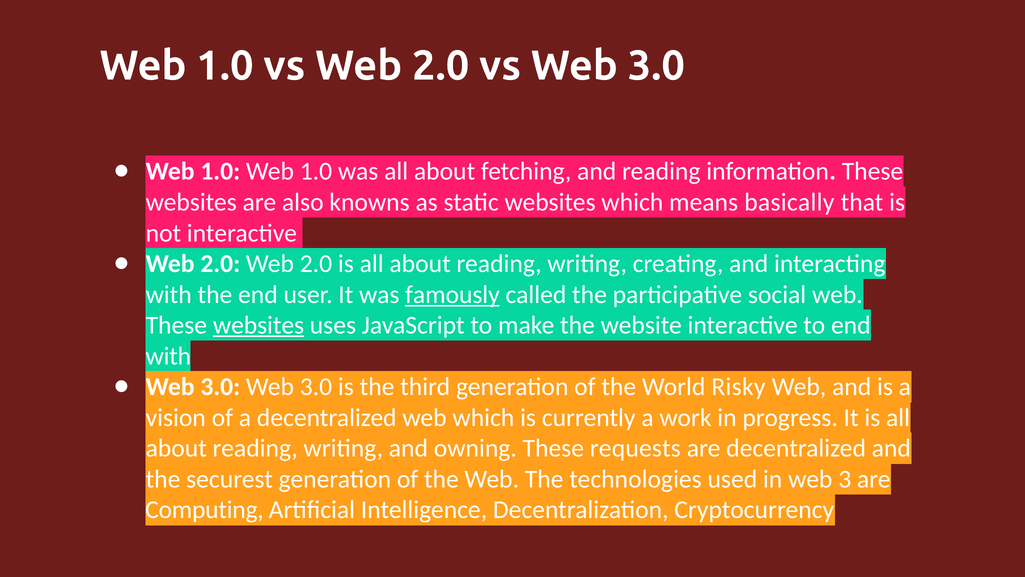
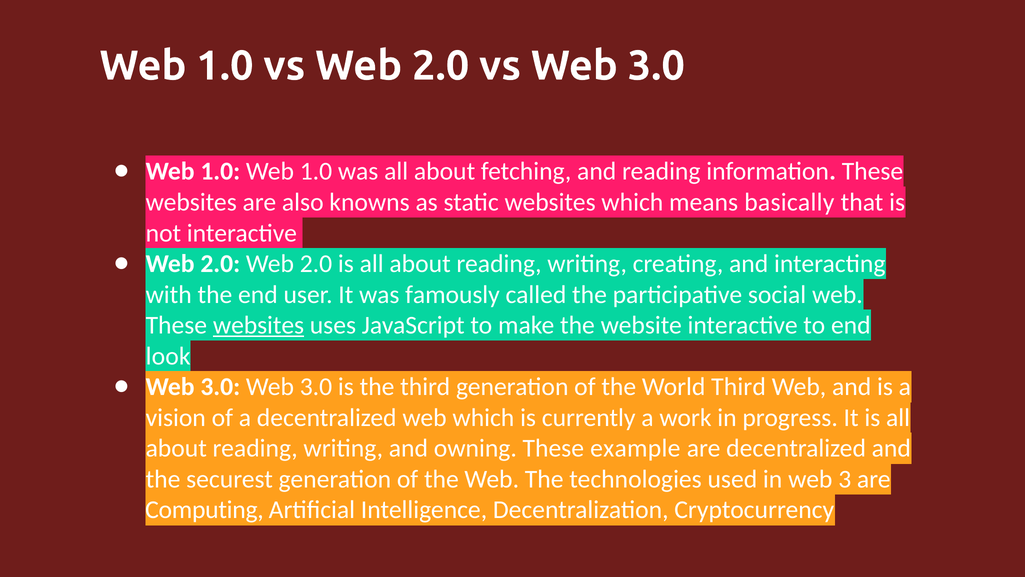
famously underline: present -> none (452, 294)
with: with -> look (168, 356)
World Risky: Risky -> Third (739, 387)
requests: requests -> example (635, 448)
